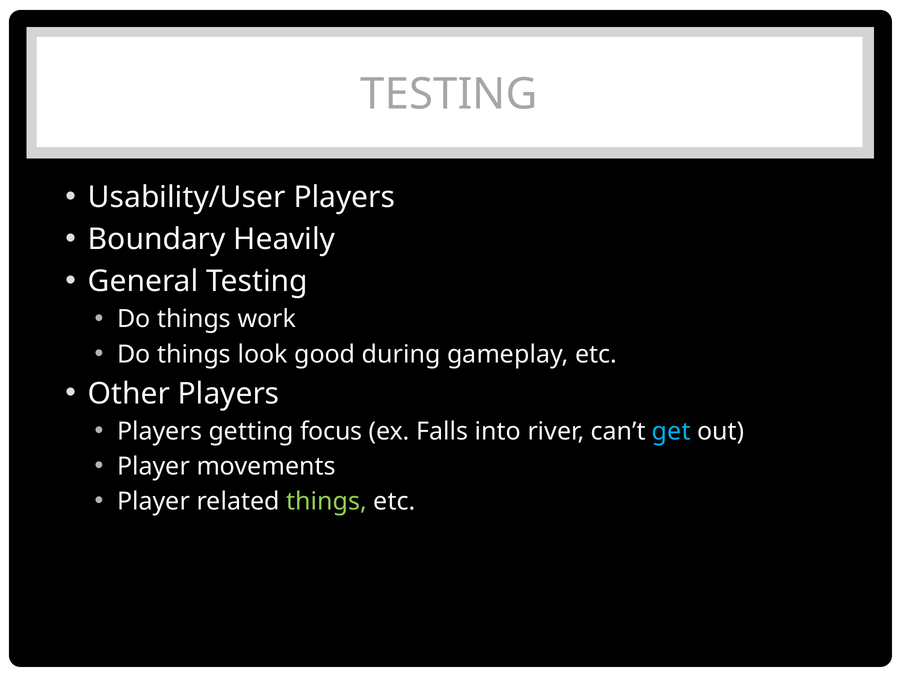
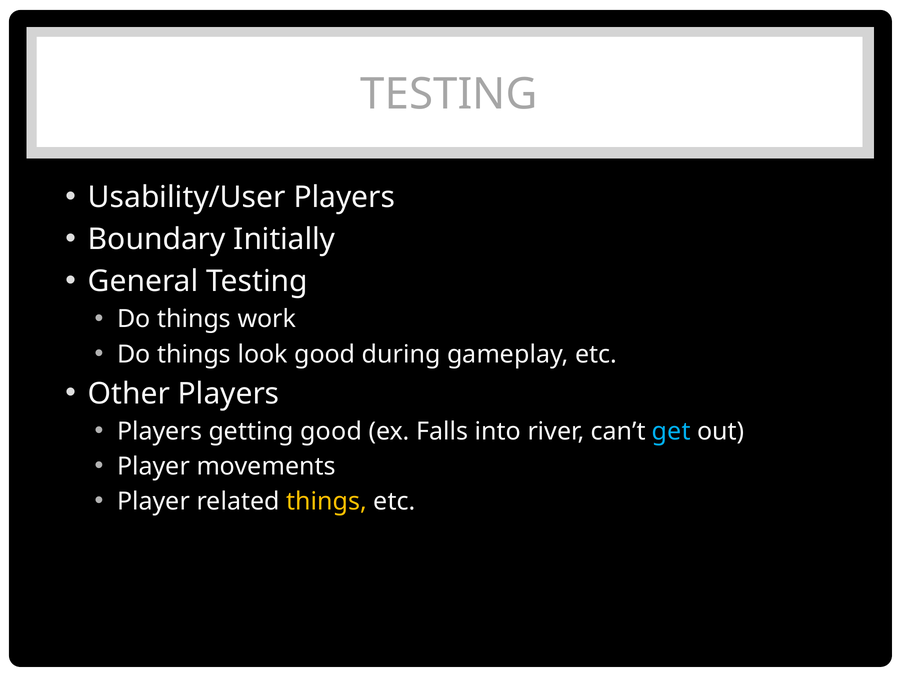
Heavily: Heavily -> Initially (284, 239)
getting focus: focus -> good (331, 431)
things colour: light green -> yellow (327, 501)
